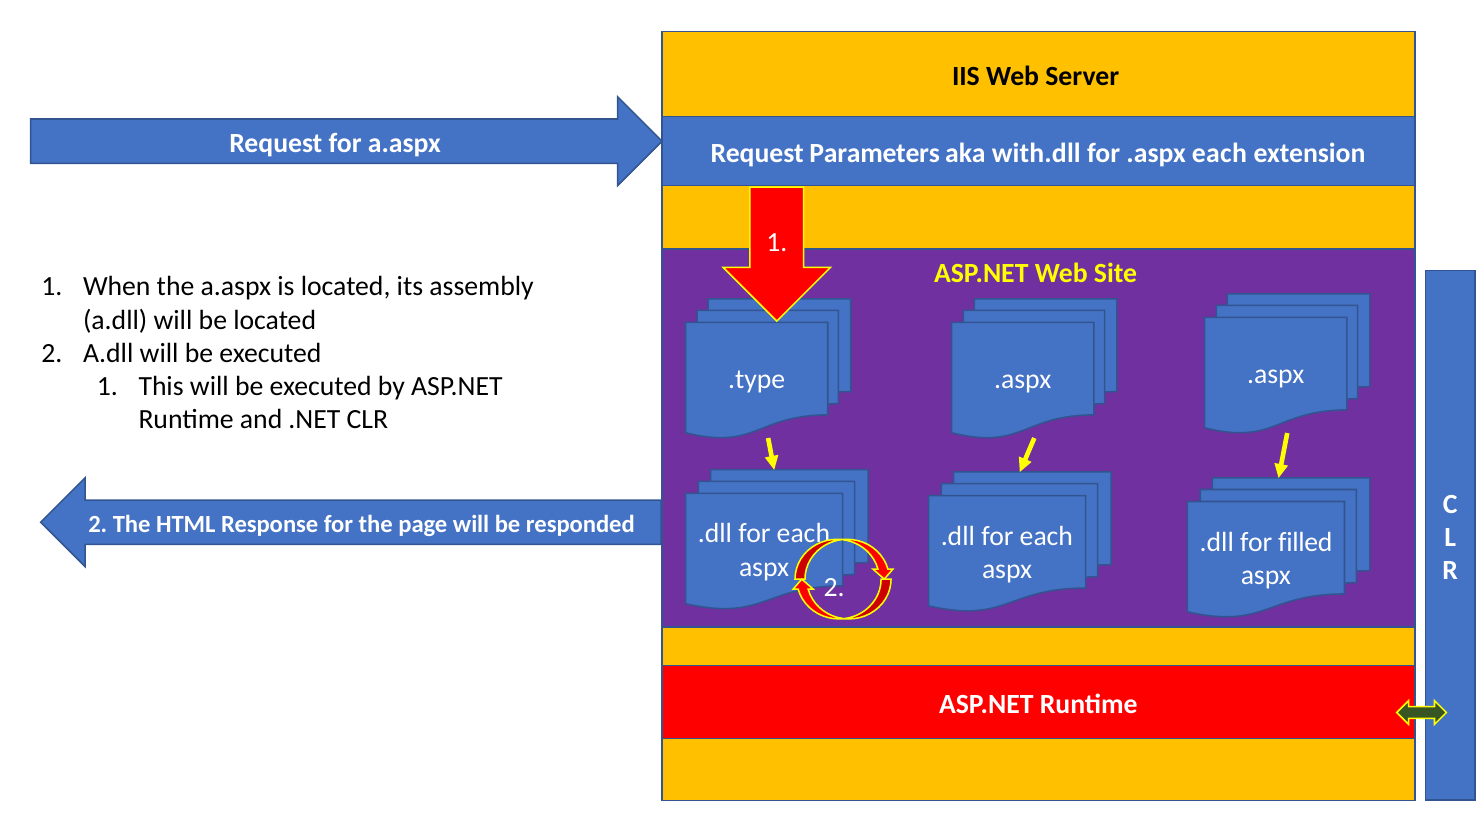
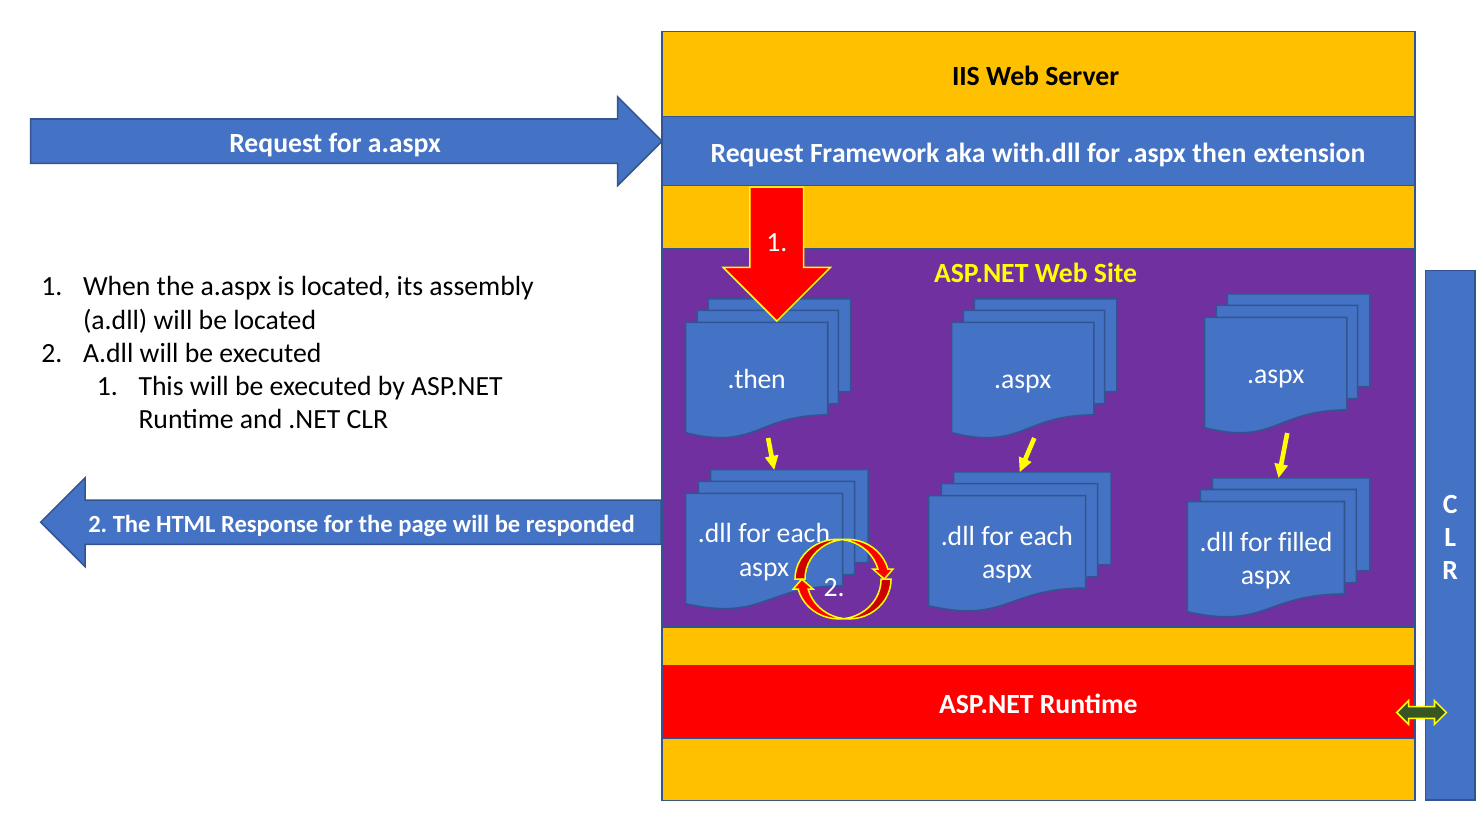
Parameters: Parameters -> Framework (875, 153)
.aspx each: each -> then (1219, 153)
.type: .type -> .then (757, 379)
